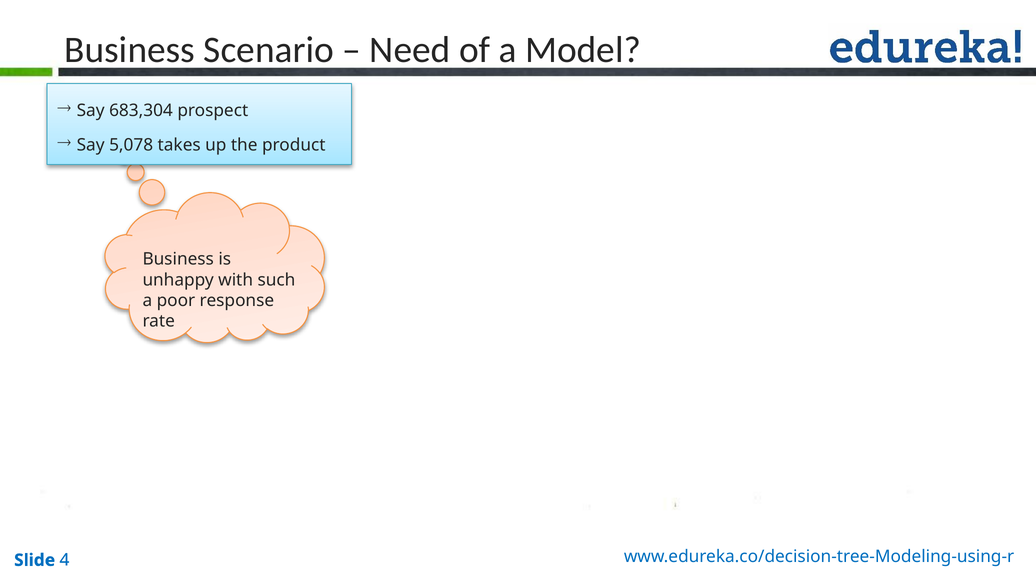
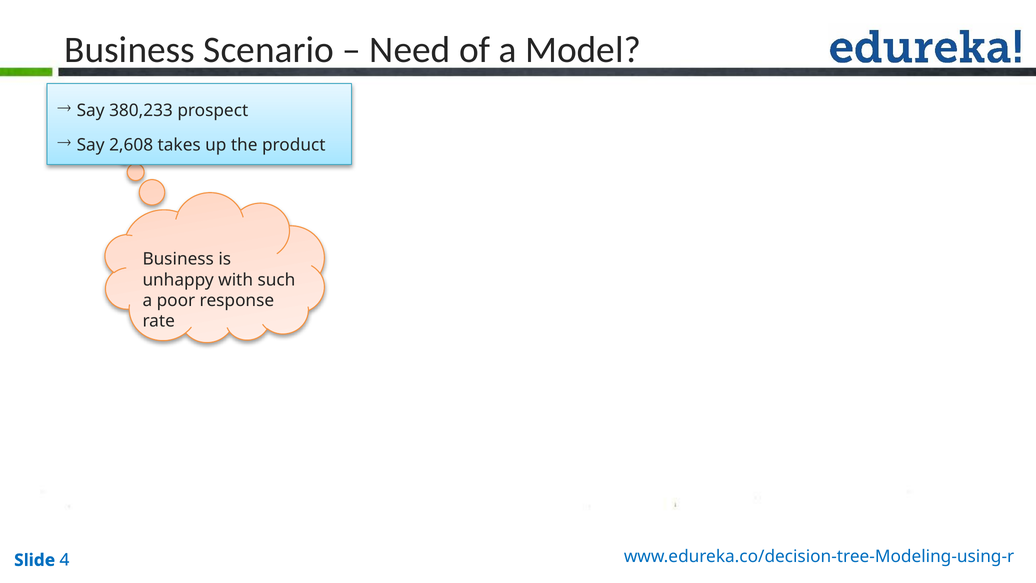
683,304: 683,304 -> 380,233 (141, 110)
5,078: 5,078 -> 2,608 (131, 145)
